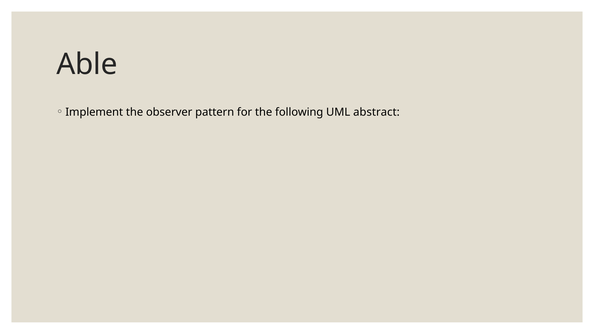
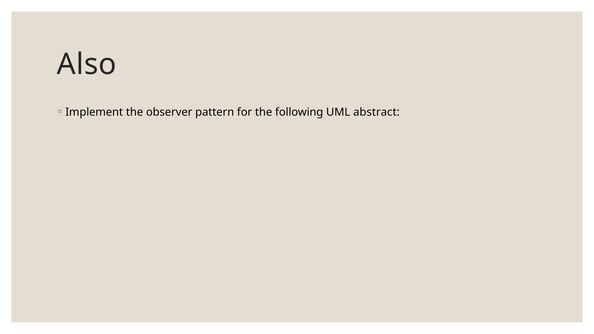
Able: Able -> Also (87, 65)
